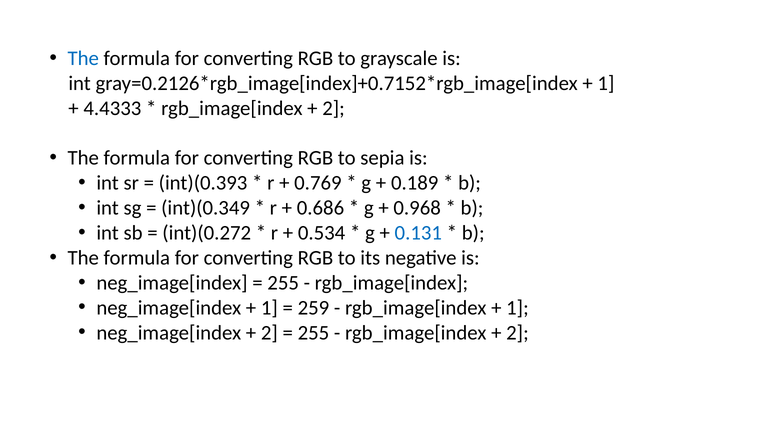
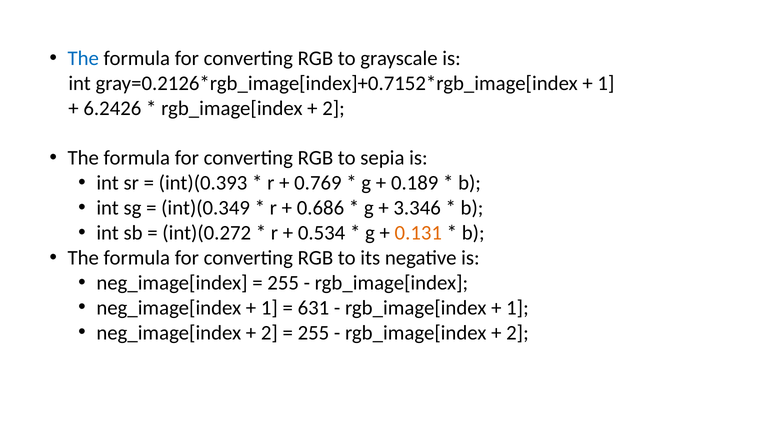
4.4333: 4.4333 -> 6.2426 (112, 108)
0.968: 0.968 -> 3.346 (417, 208)
0.131 colour: blue -> orange (418, 233)
259: 259 -> 631 (313, 308)
